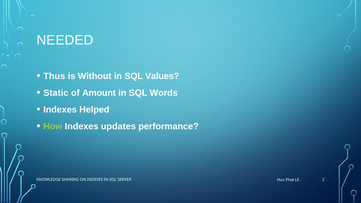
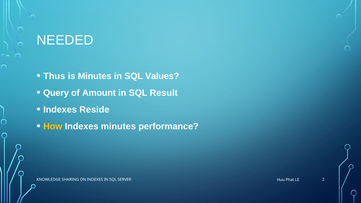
is Without: Without -> Minutes (95, 76)
Static: Static -> Query (56, 93)
Words: Words -> Result (164, 93)
Helped: Helped -> Reside (94, 110)
How colour: light green -> yellow (53, 126)
Indexes updates: updates -> minutes (118, 126)
